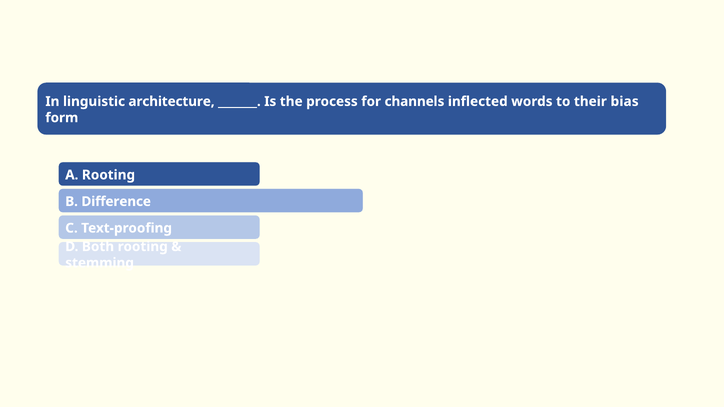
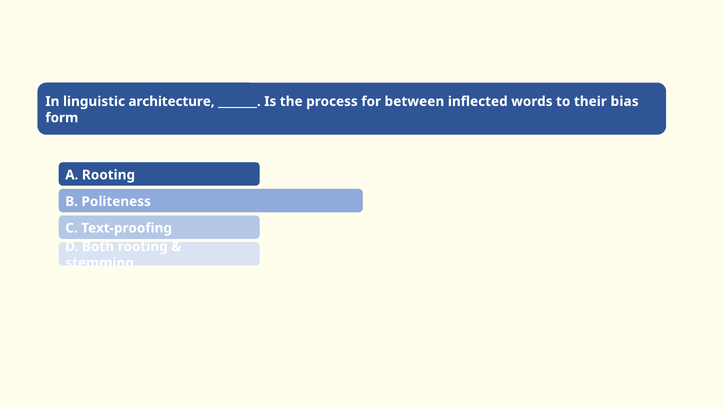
channels: channels -> between (414, 102)
Difference: Difference -> Politeness (116, 202)
